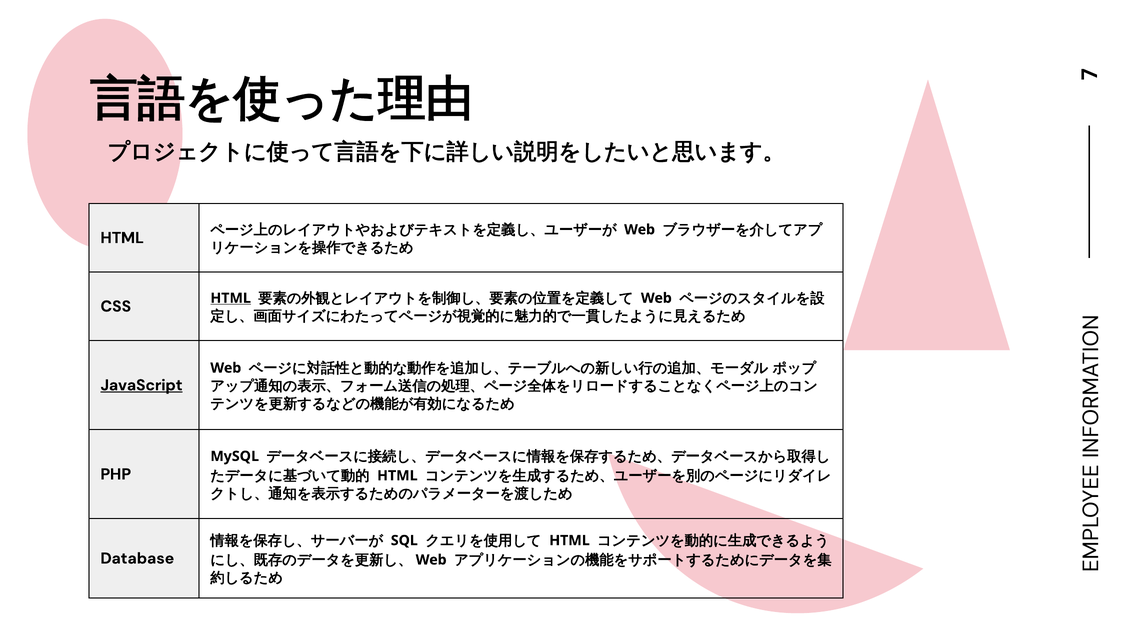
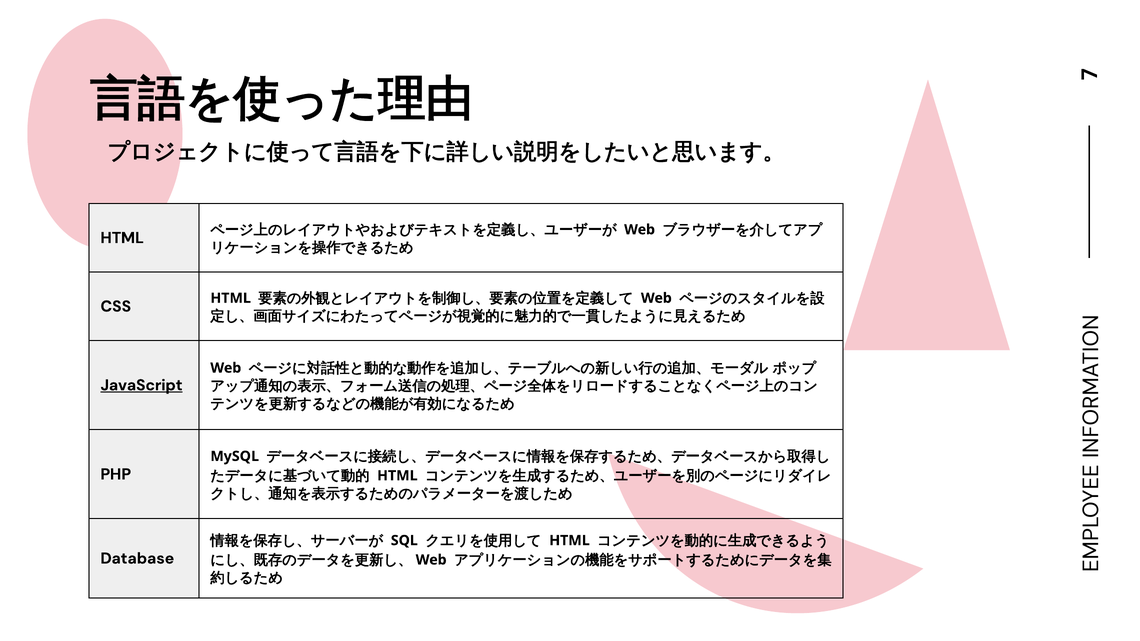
HTML underline: present -> none (231, 298)
